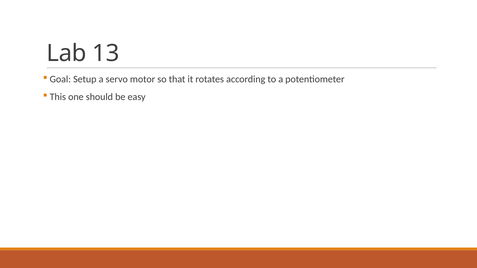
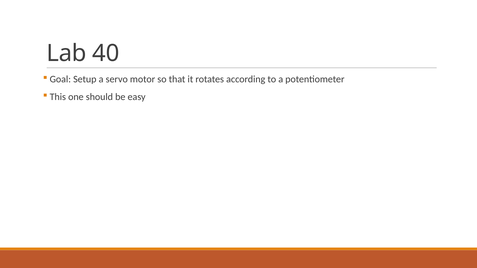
13: 13 -> 40 (106, 53)
